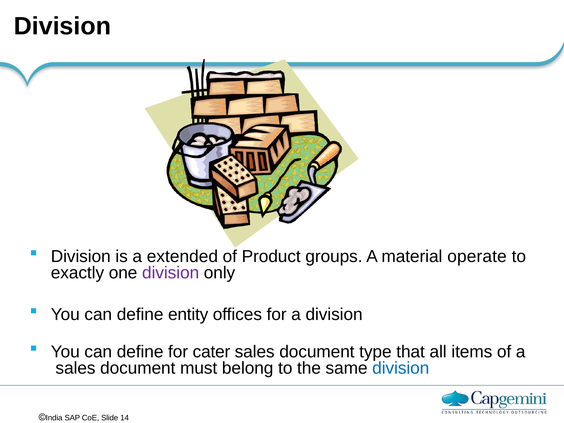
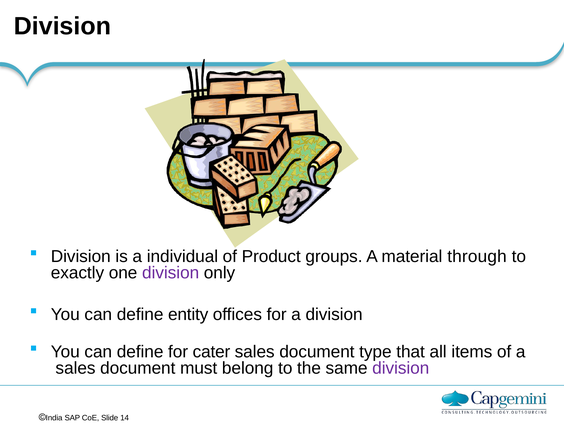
extended: extended -> individual (182, 256)
operate: operate -> through (477, 256)
division colour: blue -> purple (401, 368)
